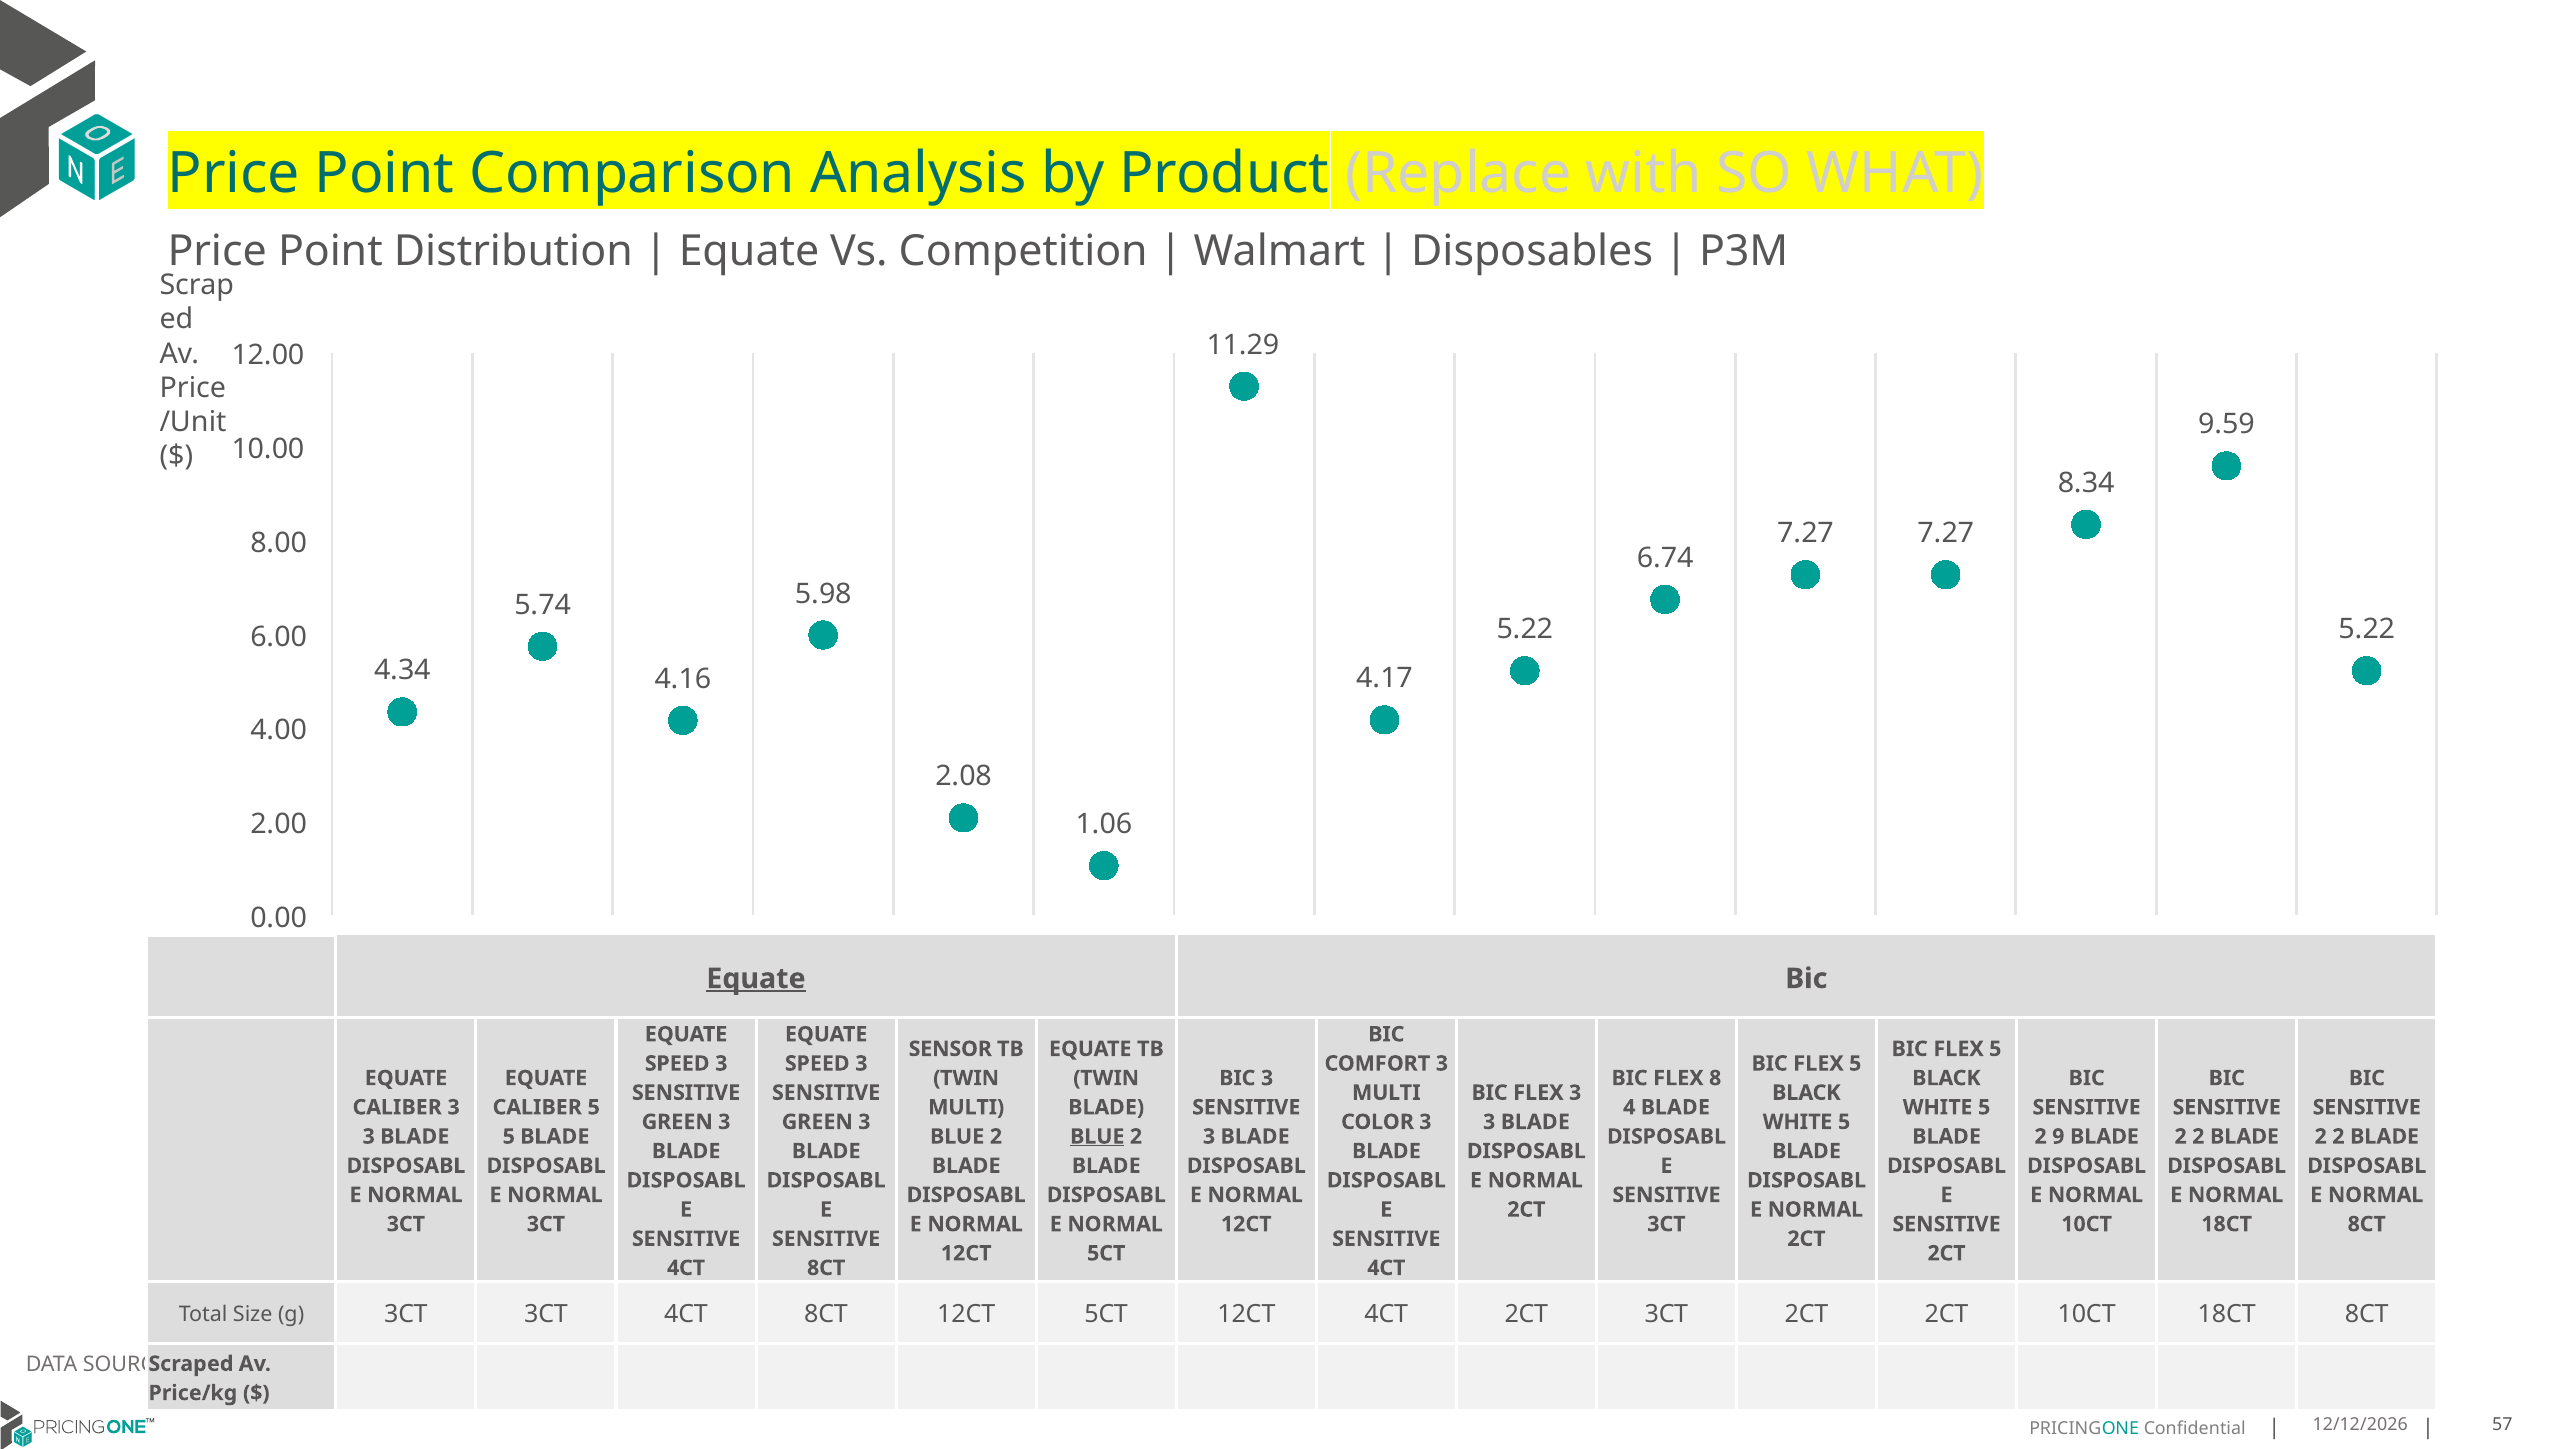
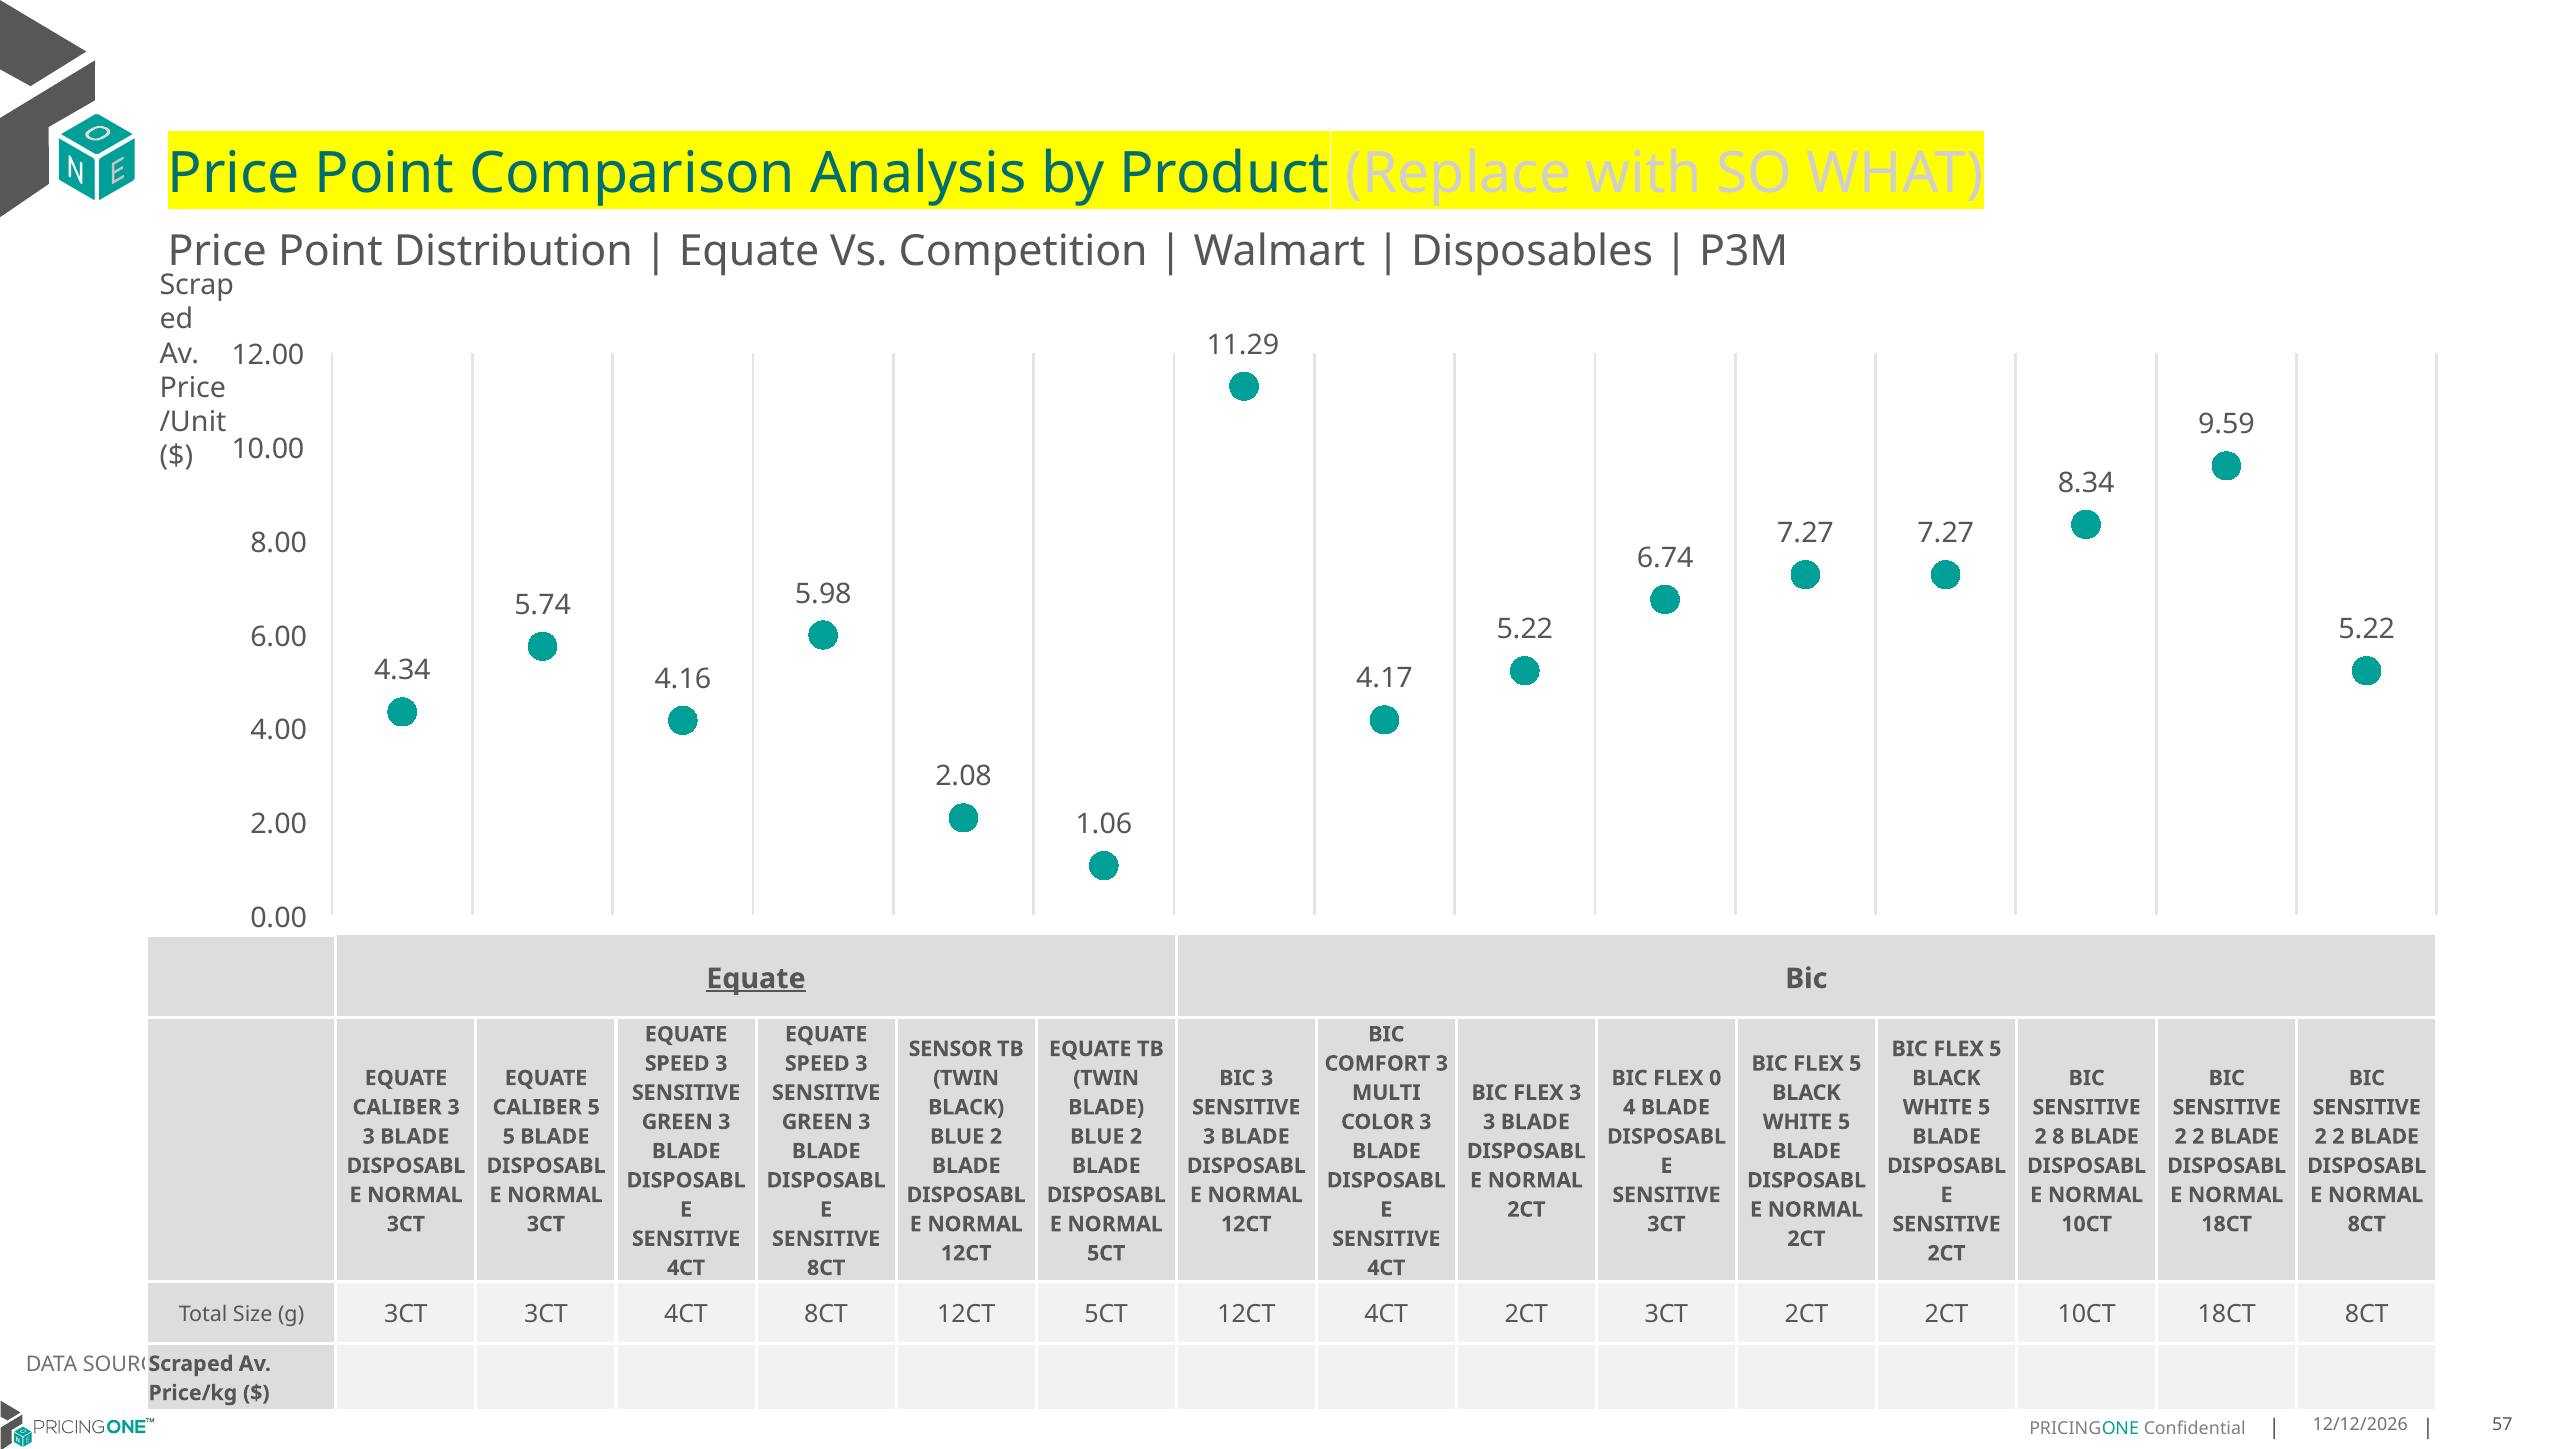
8: 8 -> 0 (1715, 1078)
MULTI: MULTI -> BLACK (966, 1107)
BLUE underline: present -> none (1097, 1137)
9: 9 -> 8 (2058, 1137)
